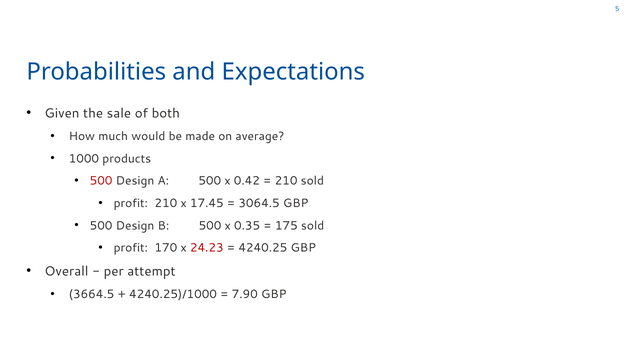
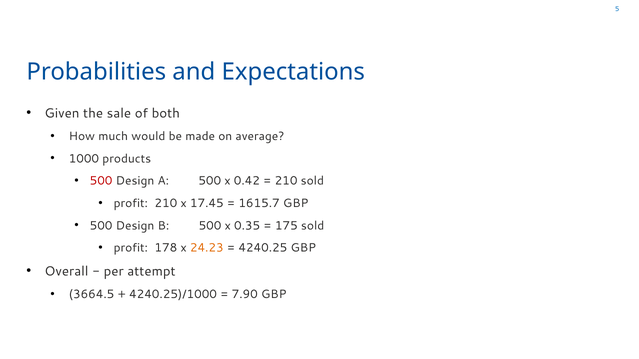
3064.5: 3064.5 -> 1615.7 (259, 204)
170: 170 -> 178 (166, 248)
24.23 colour: red -> orange (207, 248)
